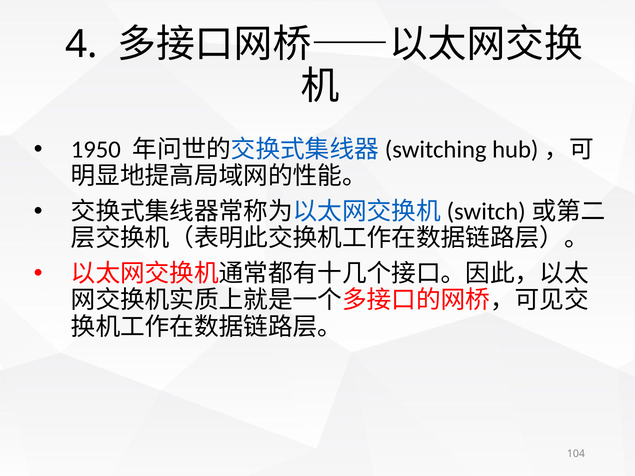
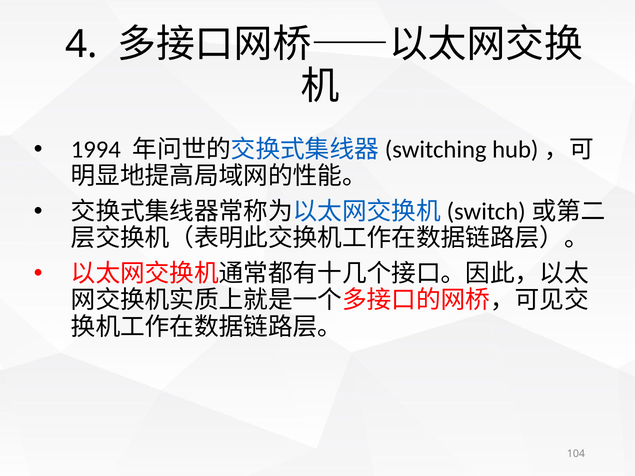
1950: 1950 -> 1994 (96, 149)
